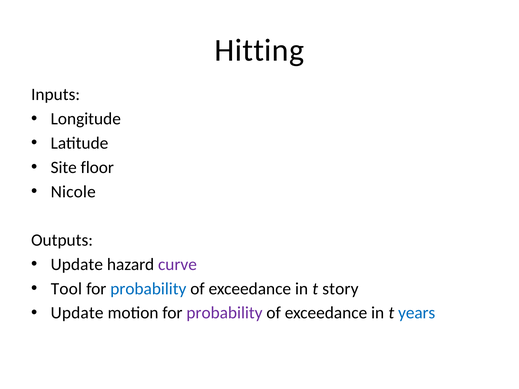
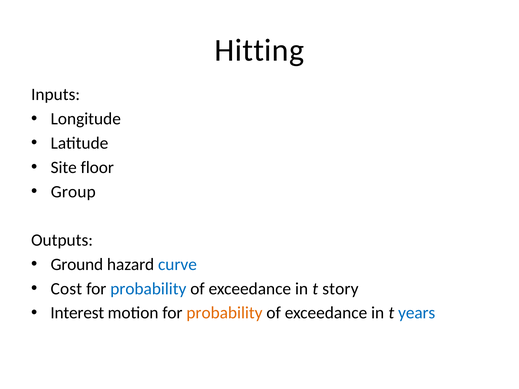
Nicole: Nicole -> Group (73, 192)
Update: Update -> Ground (77, 265)
curve colour: purple -> blue (177, 265)
Tool: Tool -> Cost (66, 289)
Update: Update -> Interest (77, 313)
probability colour: purple -> orange (224, 313)
